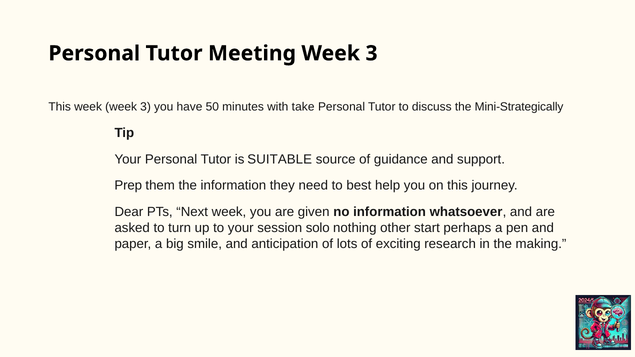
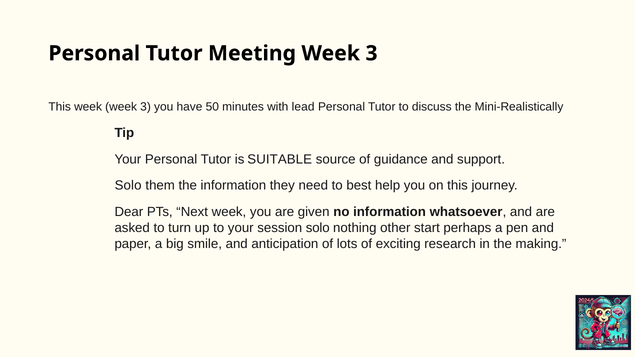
take: take -> lead (303, 107)
Mini-Strategically: Mini-Strategically -> Mini-Realistically (519, 107)
Prep: Prep -> Solo (128, 186)
